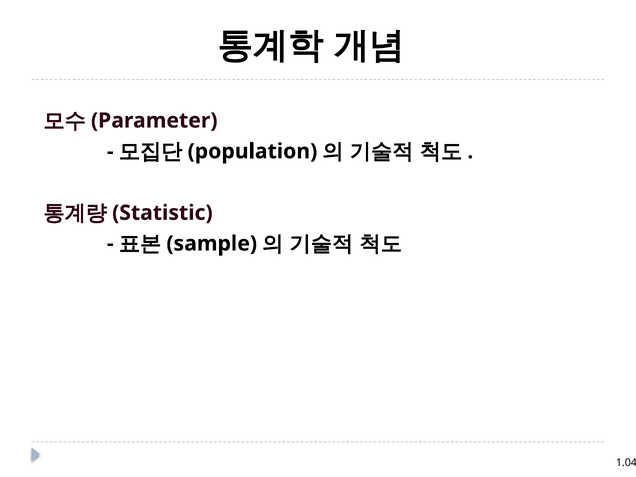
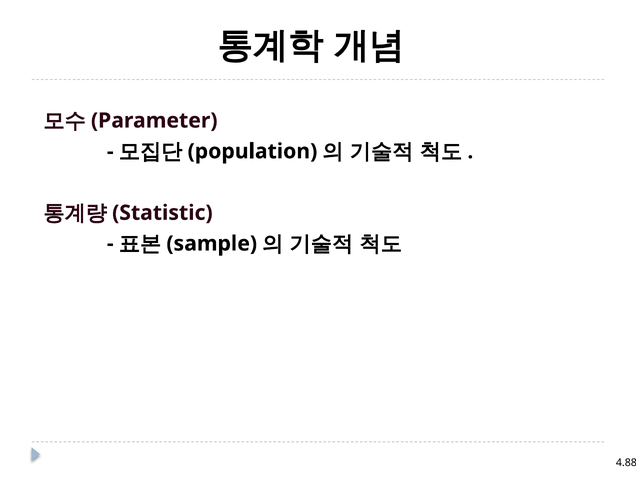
1.04: 1.04 -> 4.88 (626, 463)
